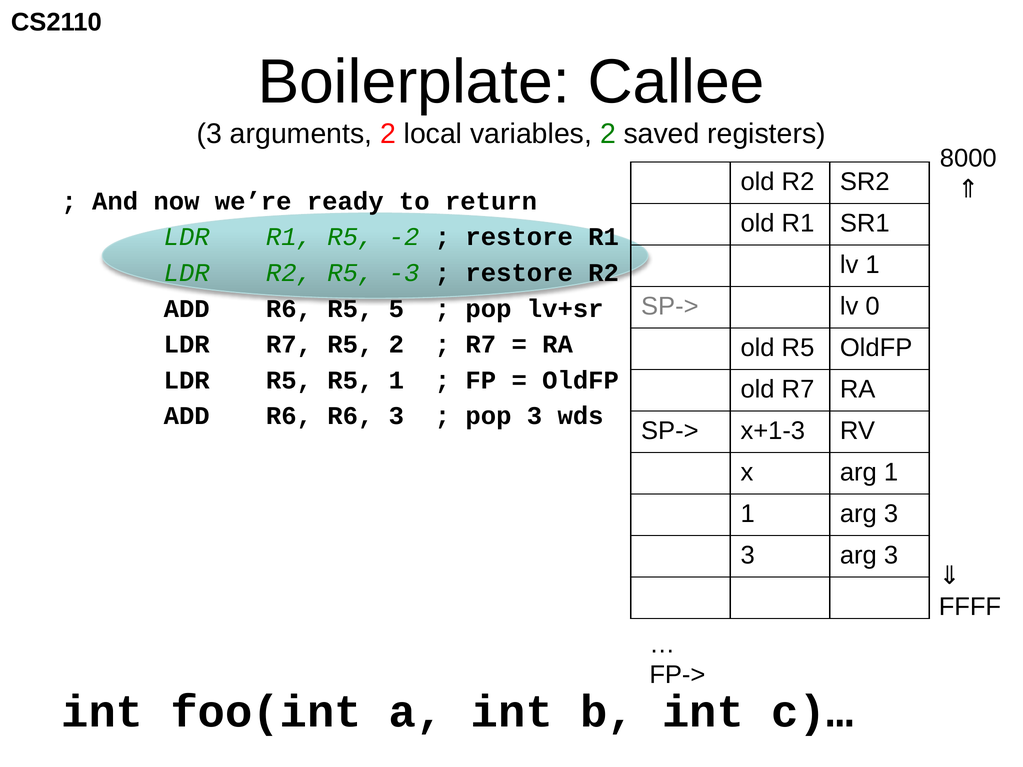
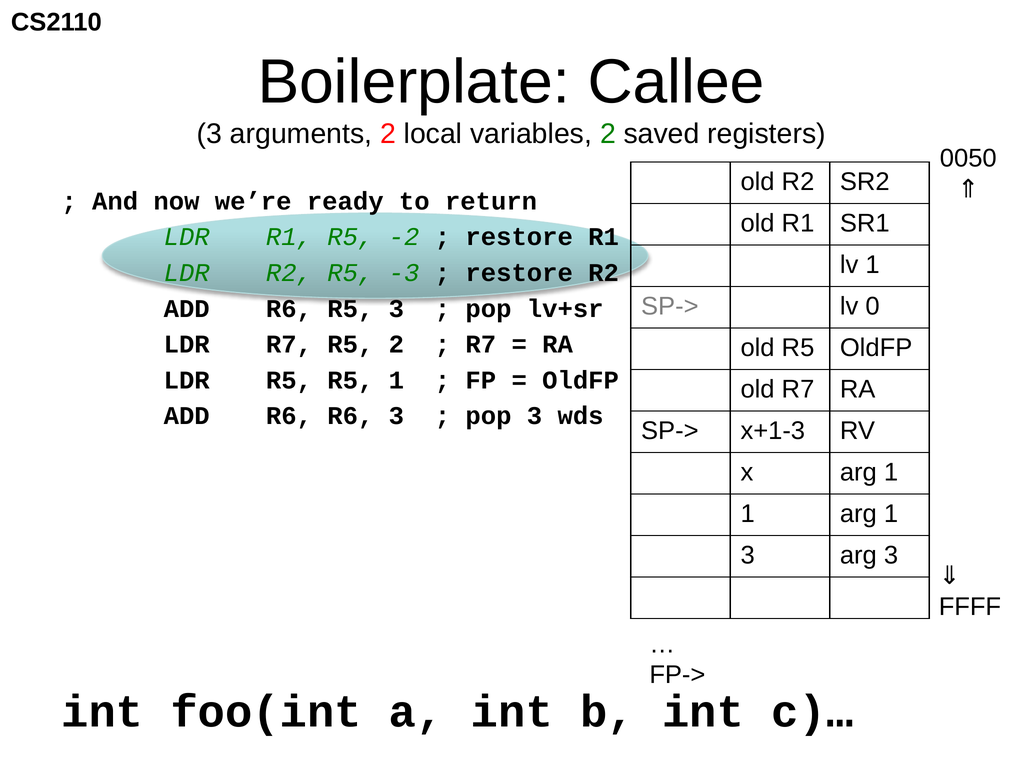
8000: 8000 -> 0050 (968, 159)
R5 5: 5 -> 3 (396, 309)
1 arg 3: 3 -> 1 (891, 514)
